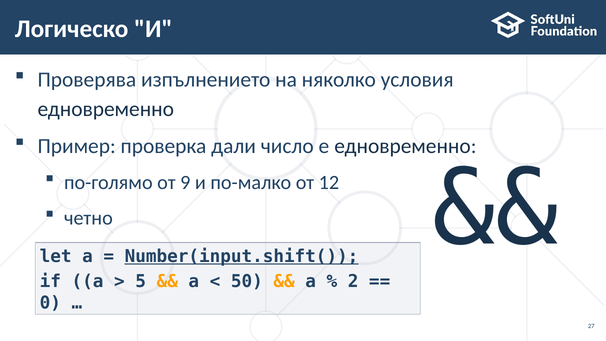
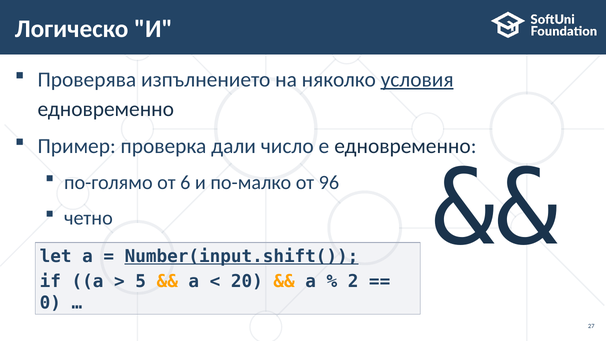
условия underline: none -> present (417, 79)
9: 9 -> 6 (185, 182)
12: 12 -> 96 (329, 182)
50: 50 -> 20 (247, 282)
